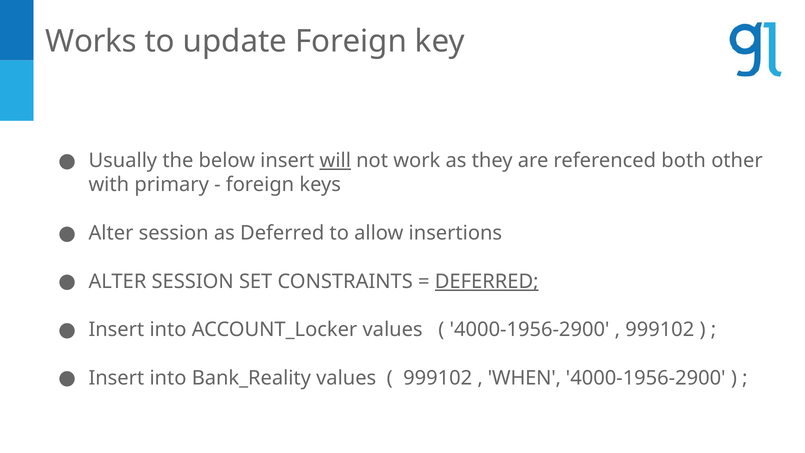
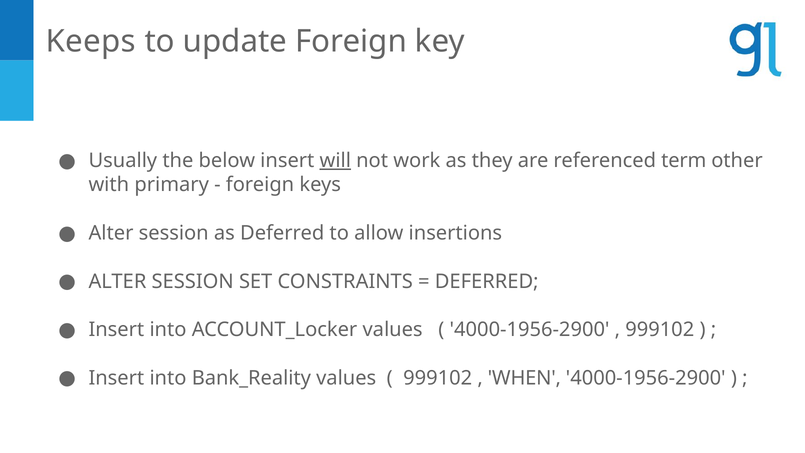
Works: Works -> Keeps (91, 41)
both: both -> term (684, 161)
DEFERRED underline: present -> none (487, 281)
